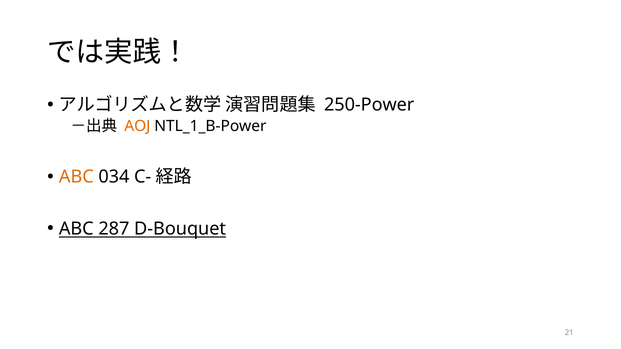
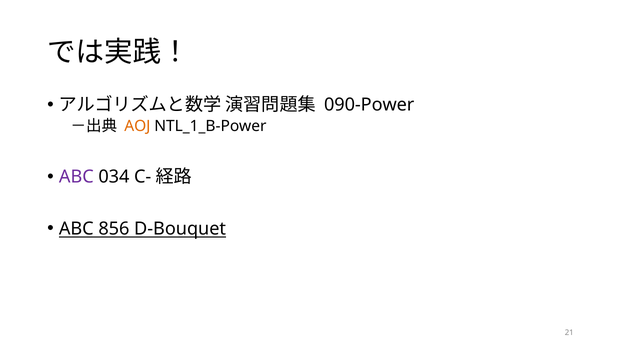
250-Power: 250-Power -> 090-Power (369, 105)
ABC colour: orange -> purple (76, 177)
287: 287 -> 856 (114, 229)
